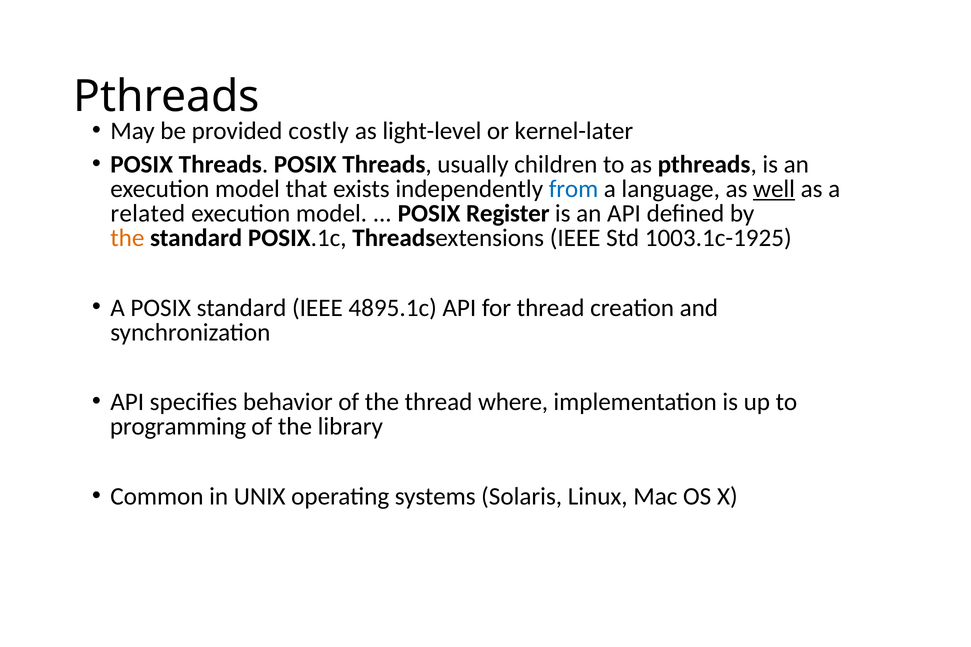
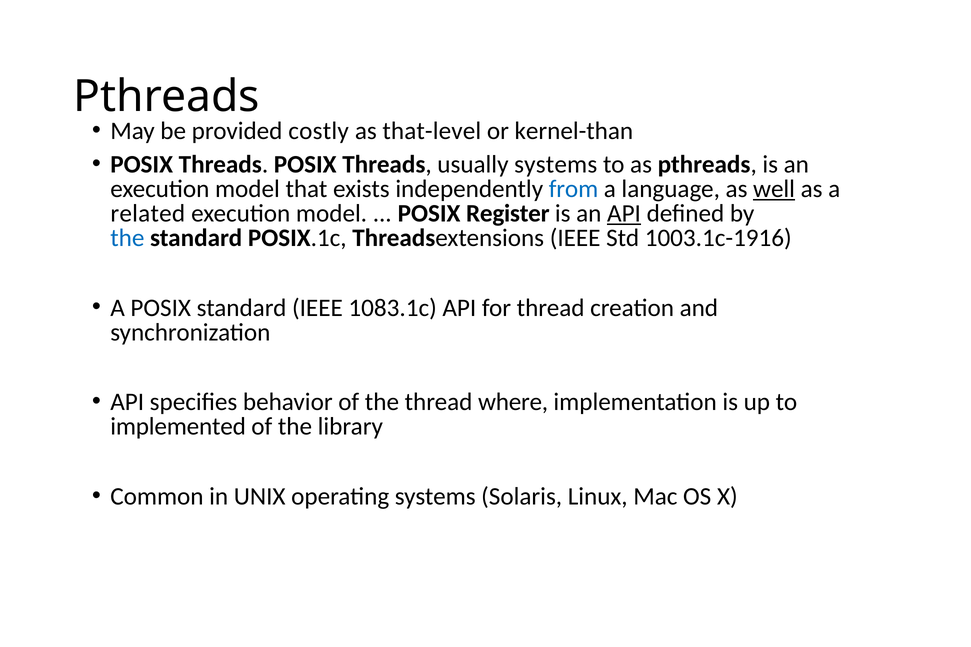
light-level: light-level -> that-level (432, 131)
kernel-later: kernel-later -> kernel-than (574, 131)
usually children: children -> systems (556, 165)
API underline: none -> present (624, 214)
the colour: orange -> blue (127, 238)
1003.1c-1925: 1003.1c-1925 -> 1003.1c-1916 (718, 238)
4895.1c: 4895.1c -> 1083.1c (393, 308)
programming: programming -> implemented (178, 427)
